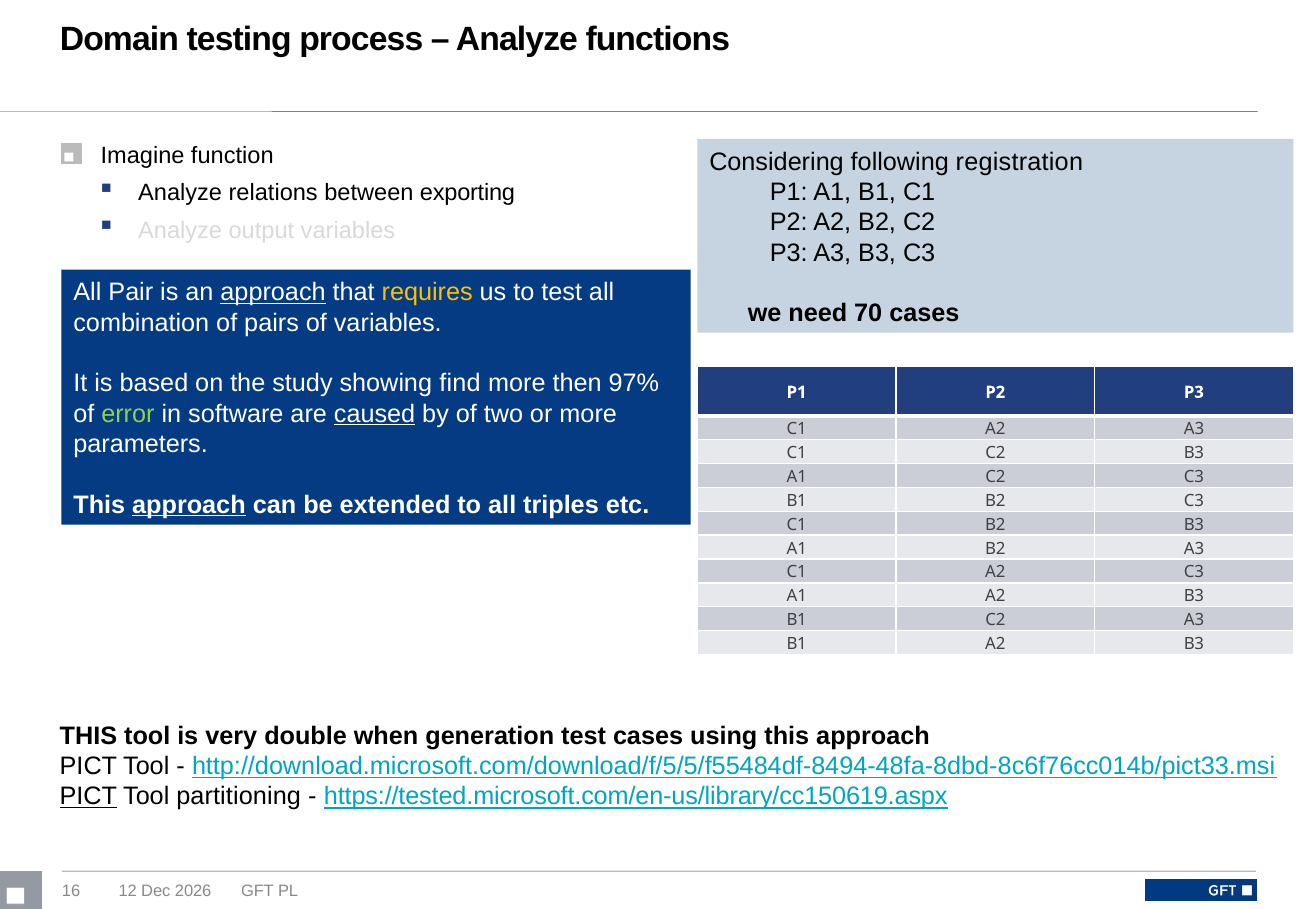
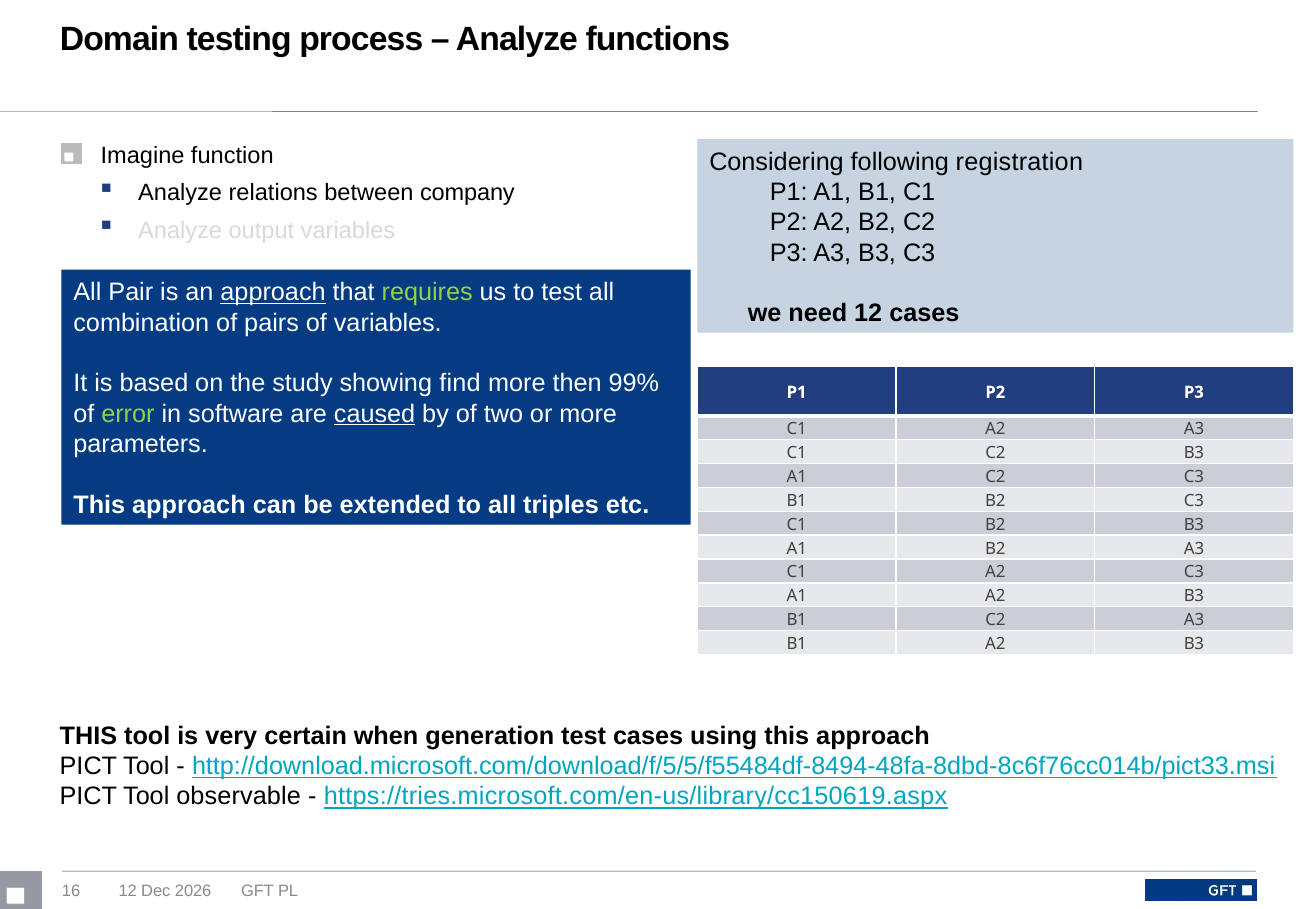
exporting: exporting -> company (467, 193)
requires colour: yellow -> light green (427, 293)
need 70: 70 -> 12 (868, 313)
97%: 97% -> 99% (634, 383)
approach underline: present -> none (189, 505)
double: double -> certain (306, 736)
PICT underline: present -> none (88, 797)
partitioning: partitioning -> observable (239, 797)
https://tested.microsoft.com/en-us/library/cc150619.aspx: https://tested.microsoft.com/en-us/library/cc150619.aspx -> https://tries.microsoft.com/en-us/library/cc150619.aspx (636, 797)
